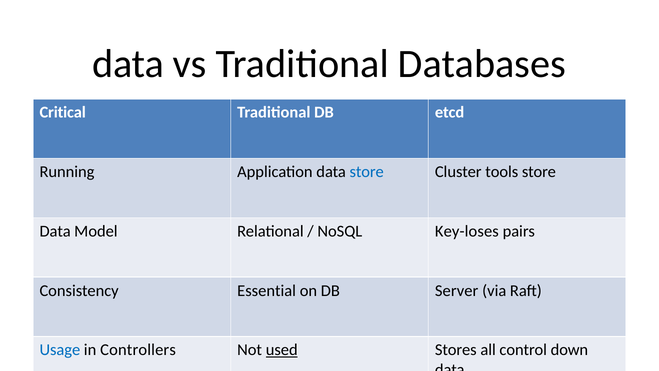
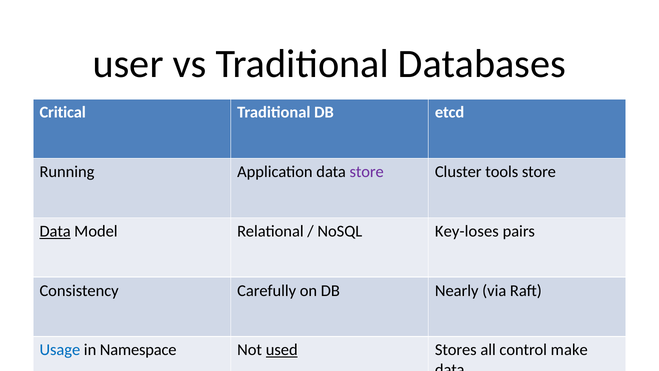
data: data -> user (128, 64)
store colour: blue -> purple (367, 172)
Data underline: none -> present (55, 231)
Essential: Essential -> Carefully (267, 290)
Server: Server -> Nearly (457, 290)
Controllers: Controllers -> Namespace (138, 350)
down: down -> make (569, 350)
